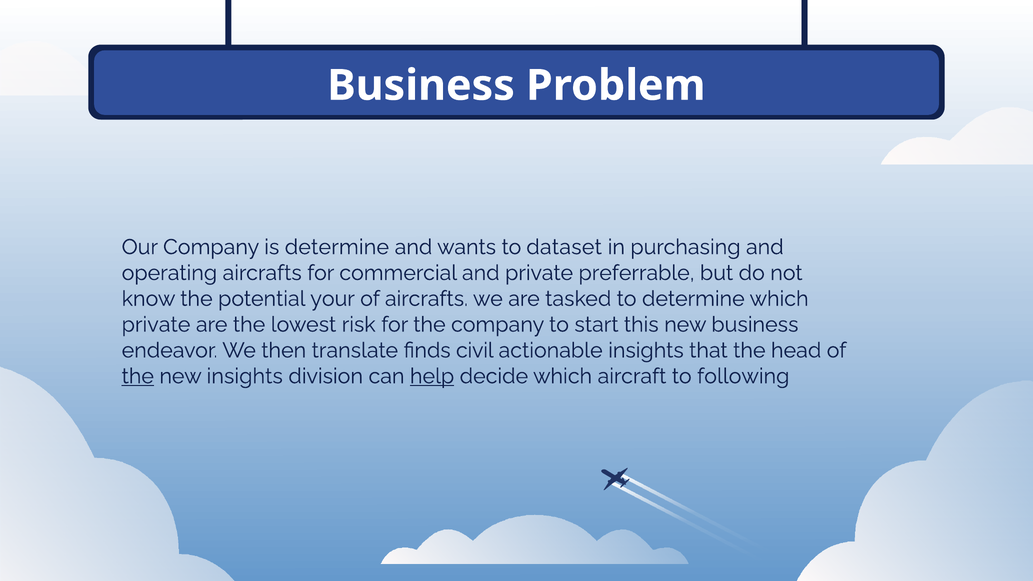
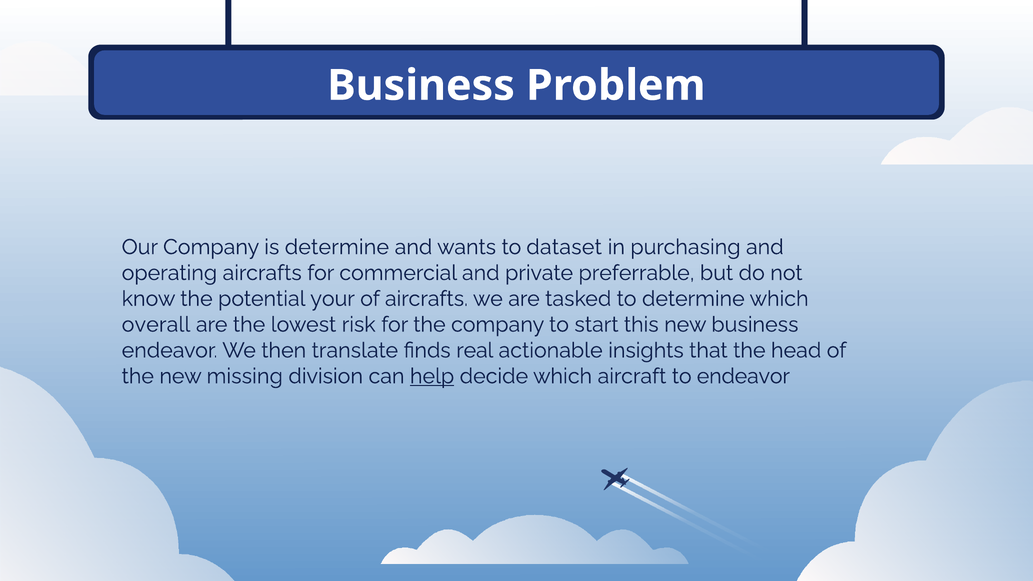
private: private -> overall (156, 325)
civil: civil -> real (475, 350)
the underline: present -> none (138, 376)
new insights: insights -> missing (245, 376)
to following: following -> endeavor (743, 376)
